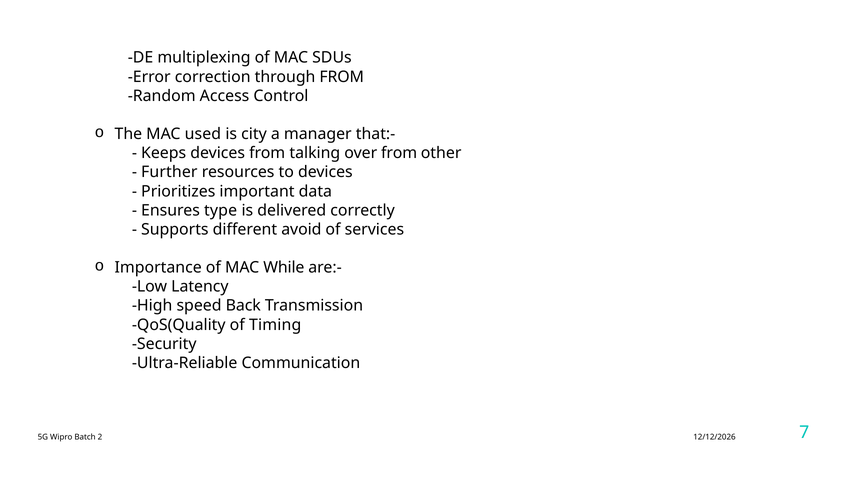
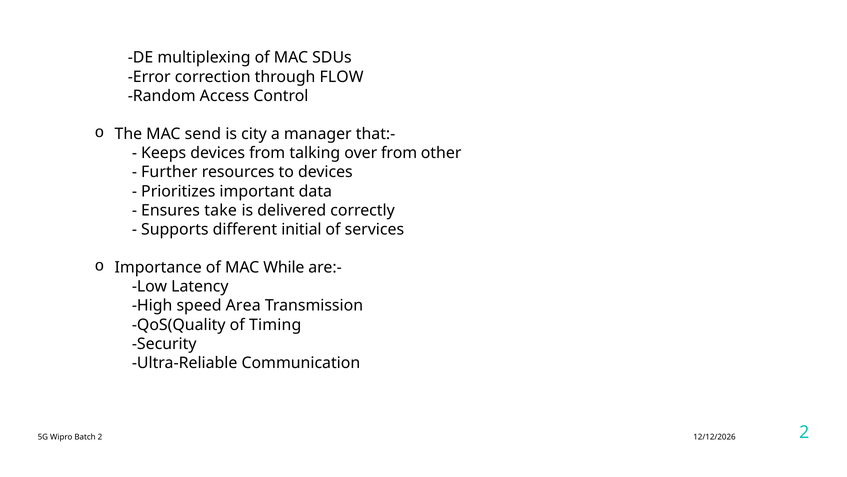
through FROM: FROM -> FLOW (342, 77)
used: used -> send (203, 134)
type: type -> take (221, 210)
avoid: avoid -> initial (301, 229)
Back: Back -> Area (243, 305)
2 7: 7 -> 2 (804, 432)
